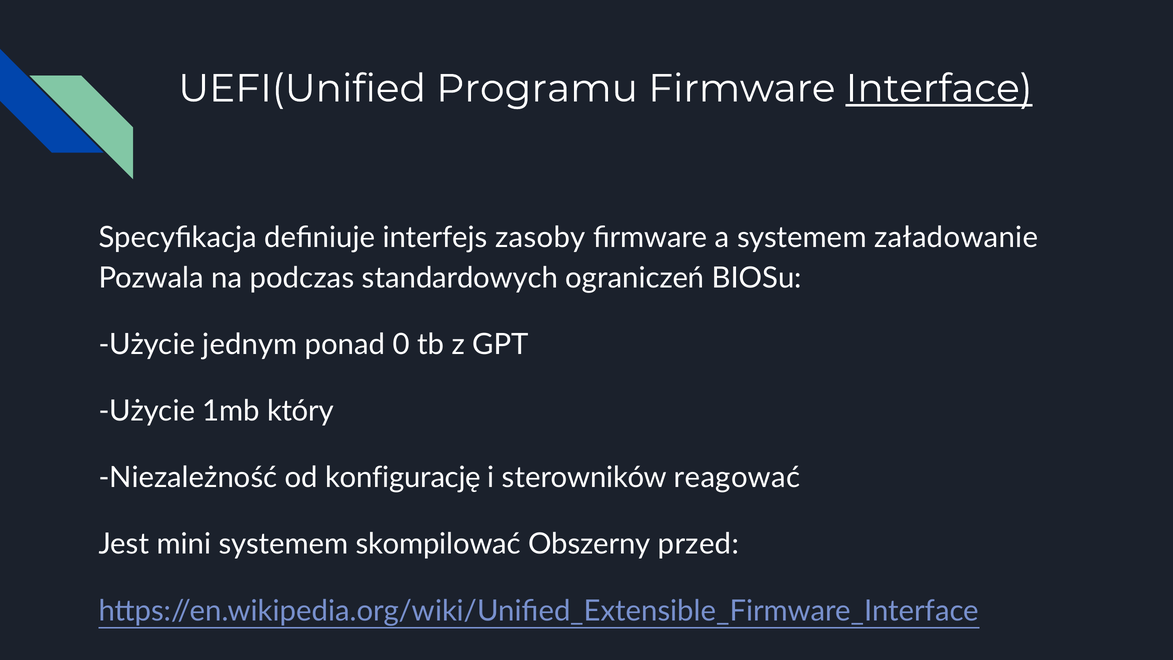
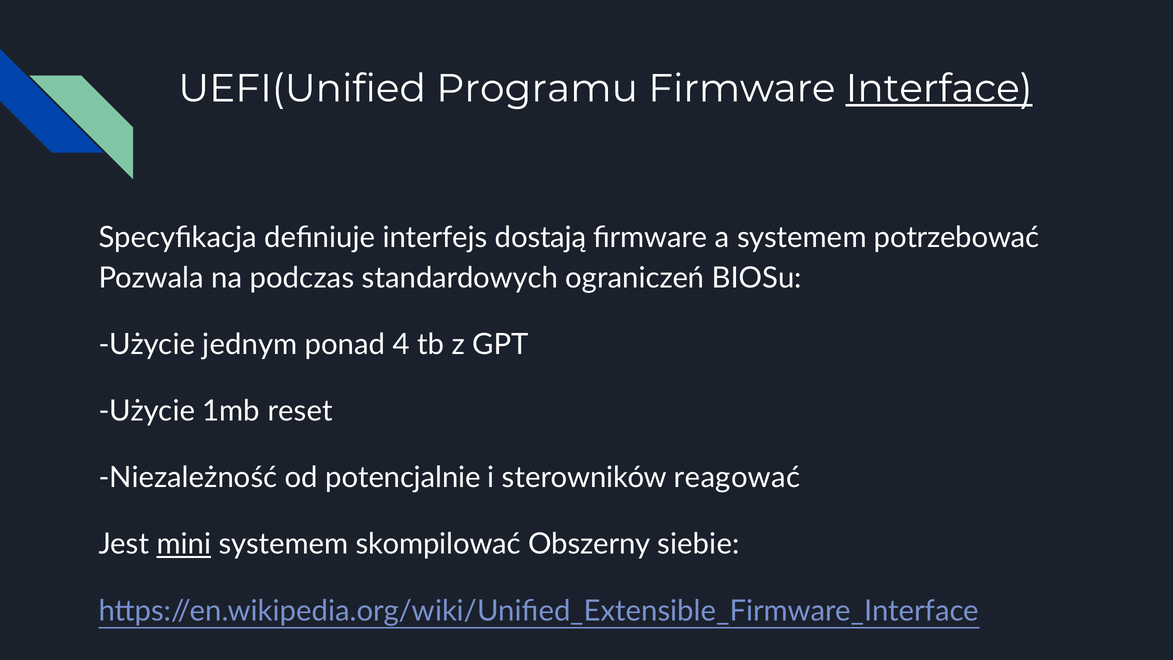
zasoby: zasoby -> dostają (541, 238)
załadowanie: załadowanie -> potrzebować (957, 238)
0: 0 -> 4 (401, 345)
który: który -> reset (300, 411)
konfigurację: konfigurację -> potencjalnie (403, 478)
mini underline: none -> present (184, 544)
przed: przed -> siebie (698, 544)
